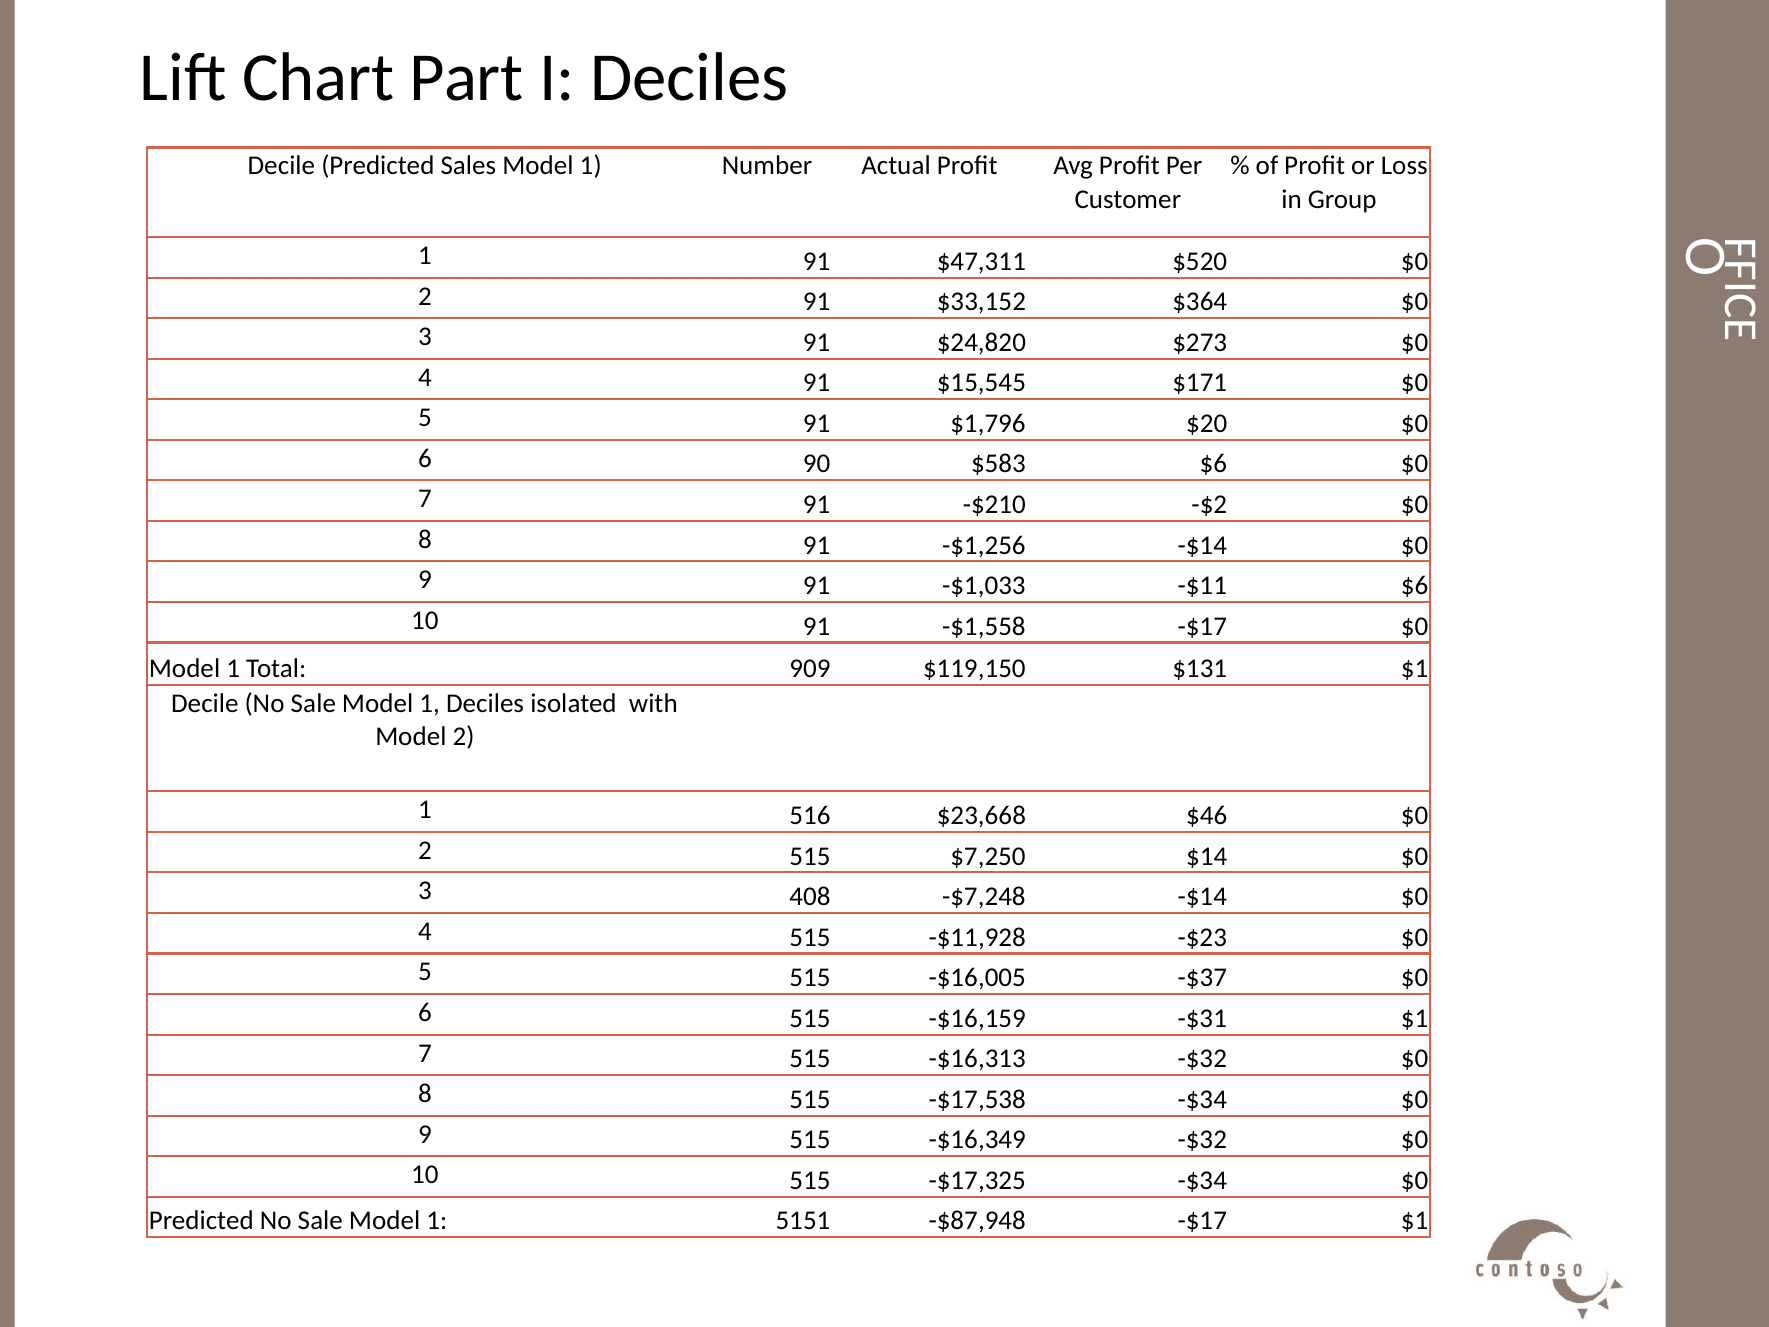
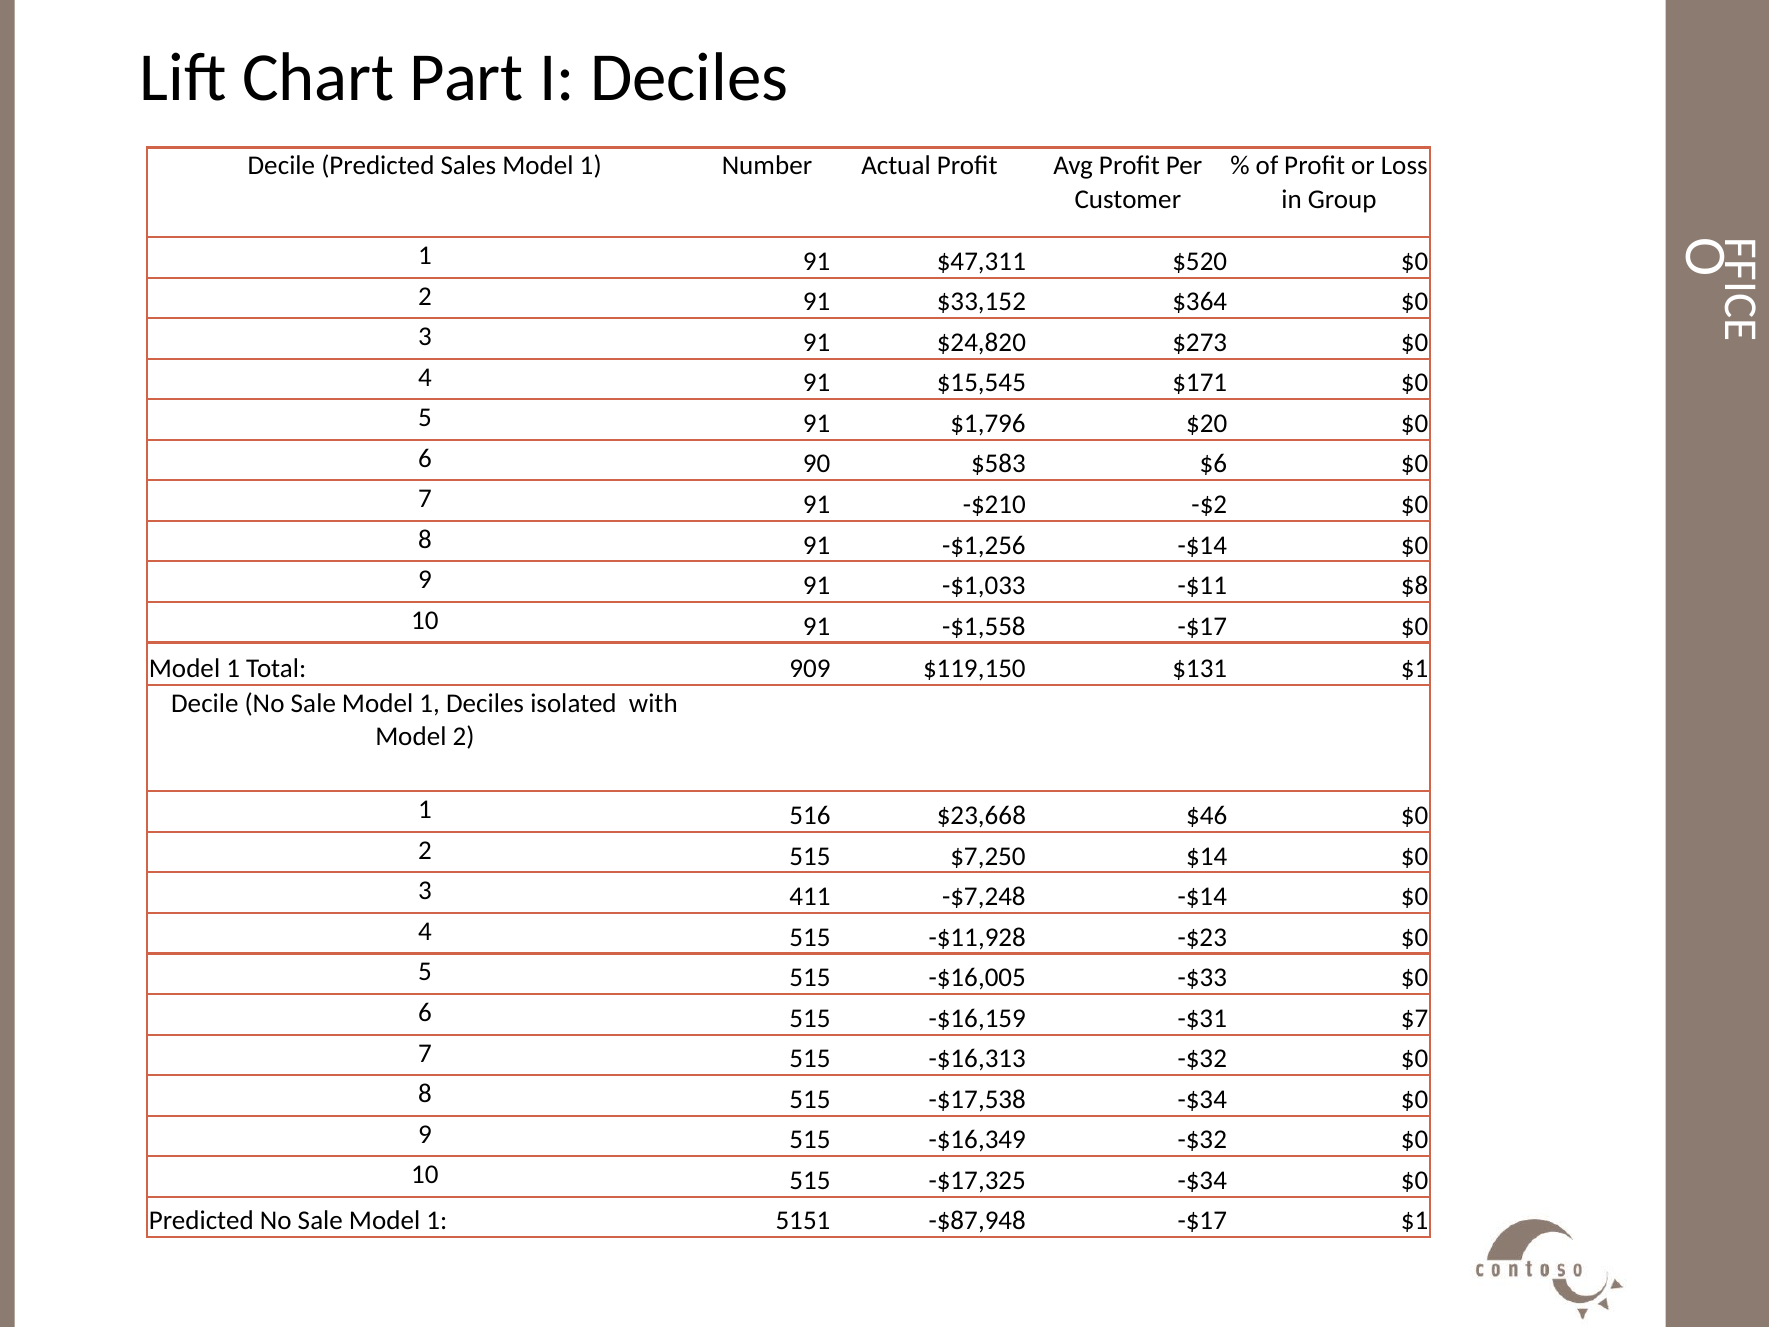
-$11 $6: $6 -> $8 (1415, 586)
408: 408 -> 411 (810, 896)
-$37: -$37 -> -$33 (1202, 978)
-$31 $1: $1 -> $7 (1415, 1018)
